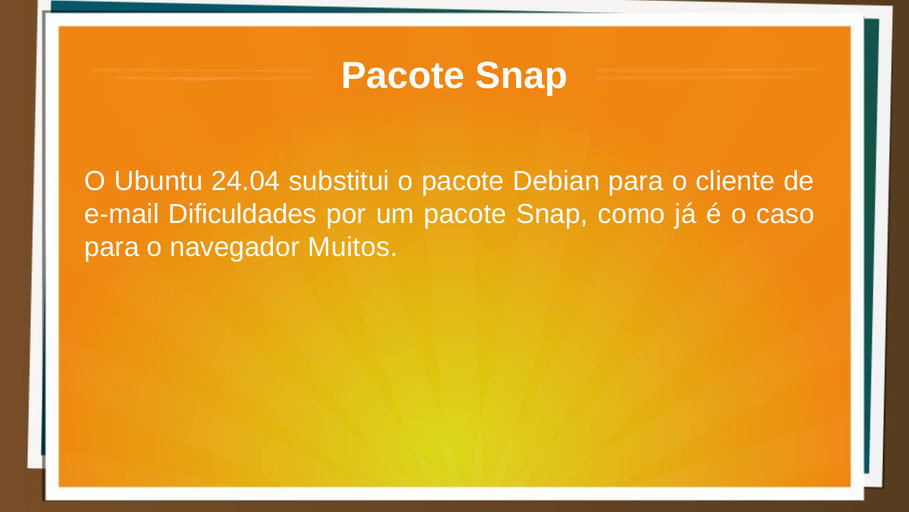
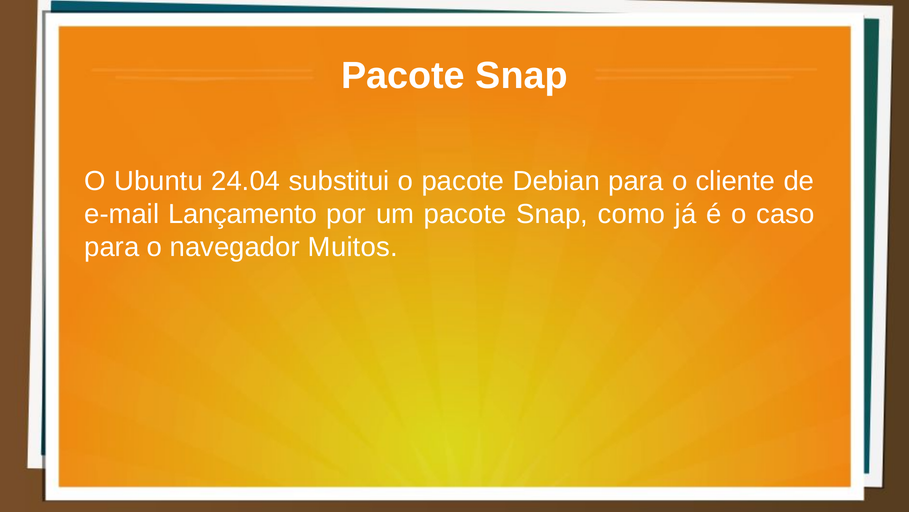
Dificuldades: Dificuldades -> Lançamento (243, 214)
